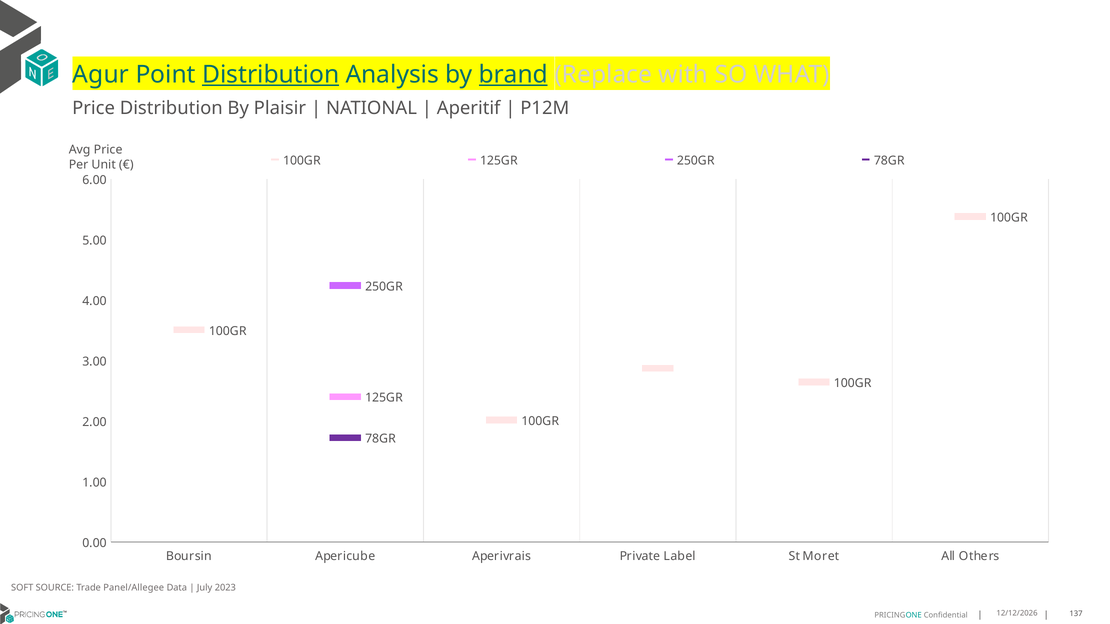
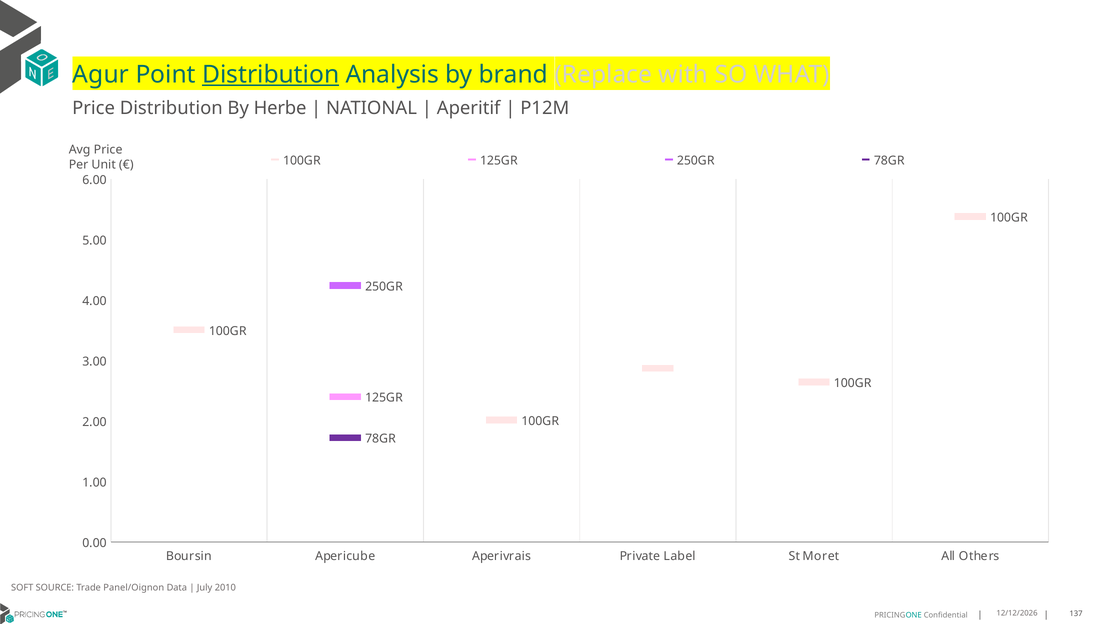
brand underline: present -> none (513, 75)
Plaisir: Plaisir -> Herbe (280, 108)
Panel/Allegee: Panel/Allegee -> Panel/Oignon (134, 588)
2023: 2023 -> 2010 (225, 588)
